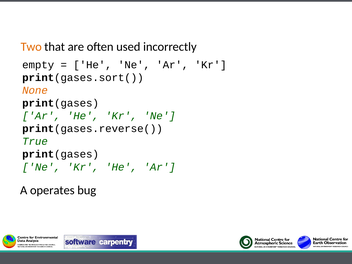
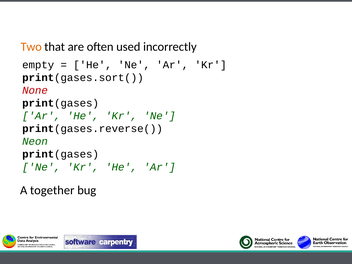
None colour: orange -> red (35, 90)
True: True -> Neon (35, 141)
operates: operates -> together (52, 190)
